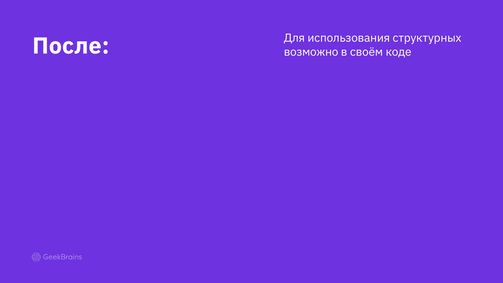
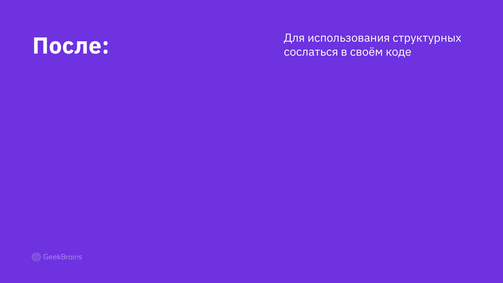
возможно: возможно -> сослаться (311, 52)
